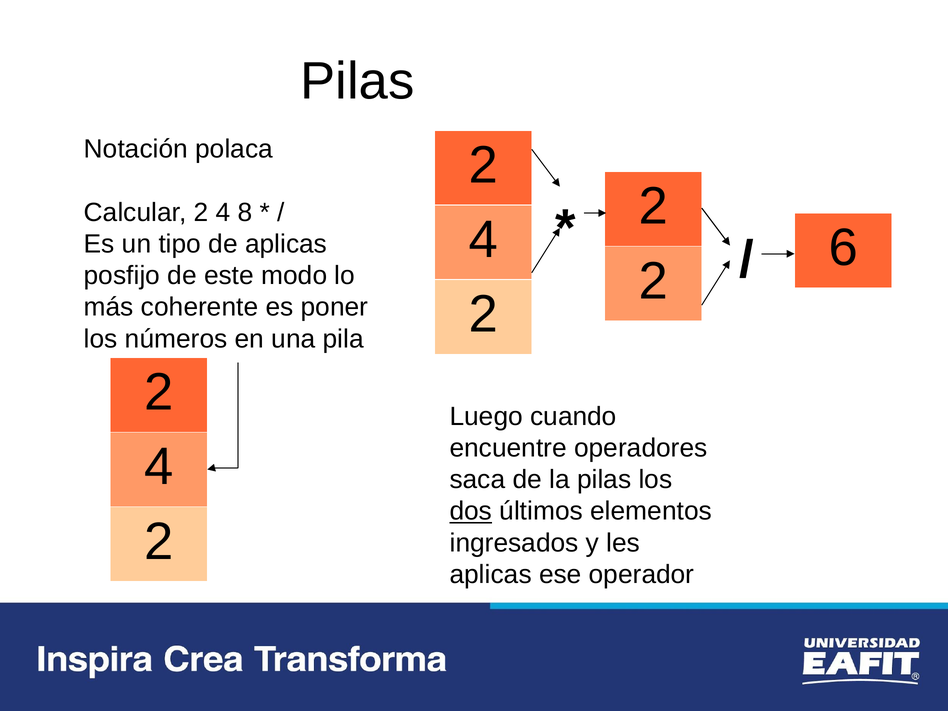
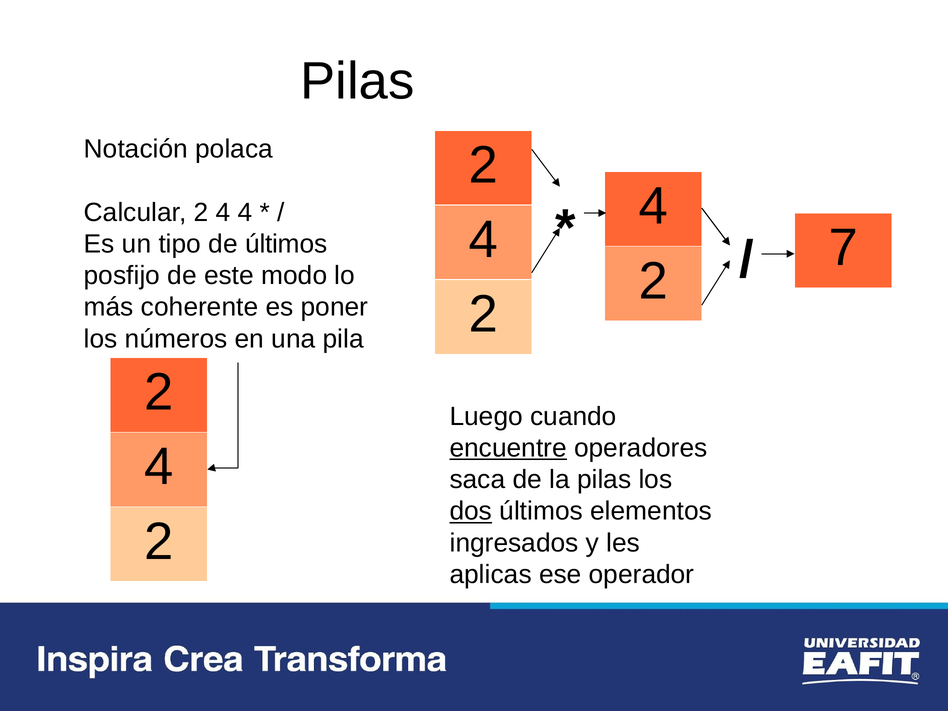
4 8: 8 -> 4 (245, 212)
2: 2 -> 4 (653, 207)
de aplicas: aplicas -> últimos (286, 244)
6: 6 -> 7 (843, 248)
encuentre underline: none -> present (508, 448)
